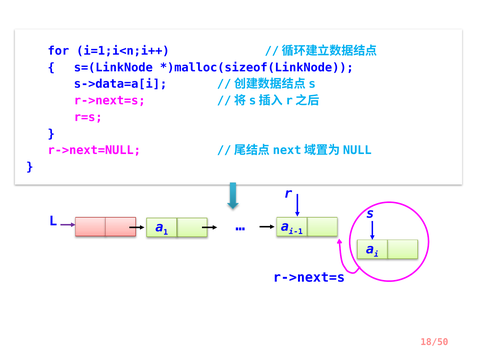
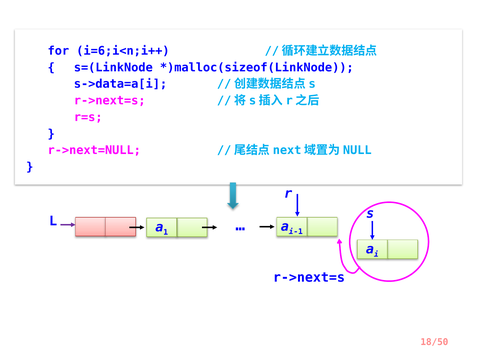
i=1;i<n;i++: i=1;i<n;i++ -> i=6;i<n;i++ (123, 51)
